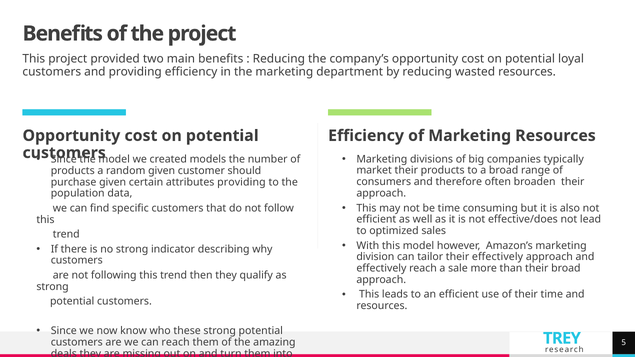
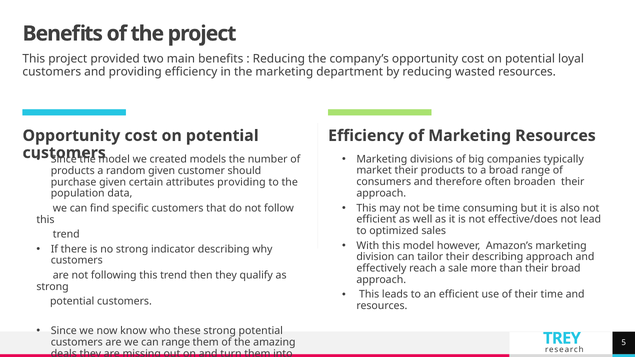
their effectively: effectively -> describing (498, 257)
can reach: reach -> range (176, 342)
